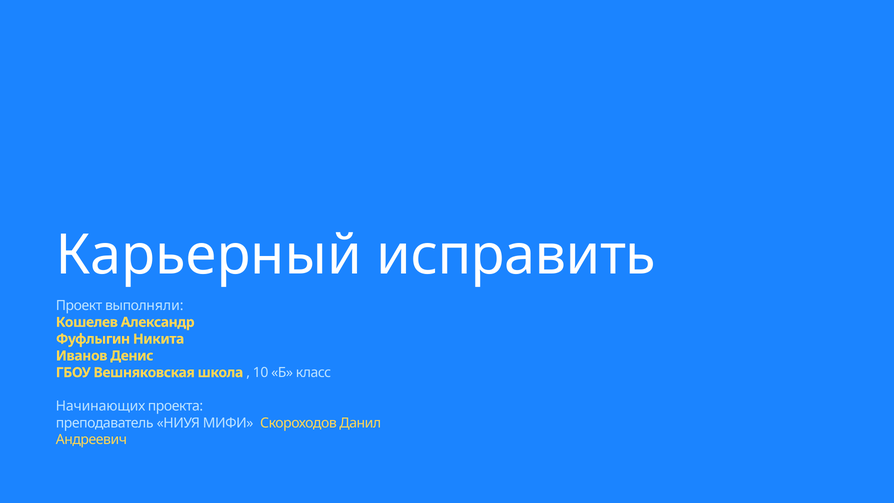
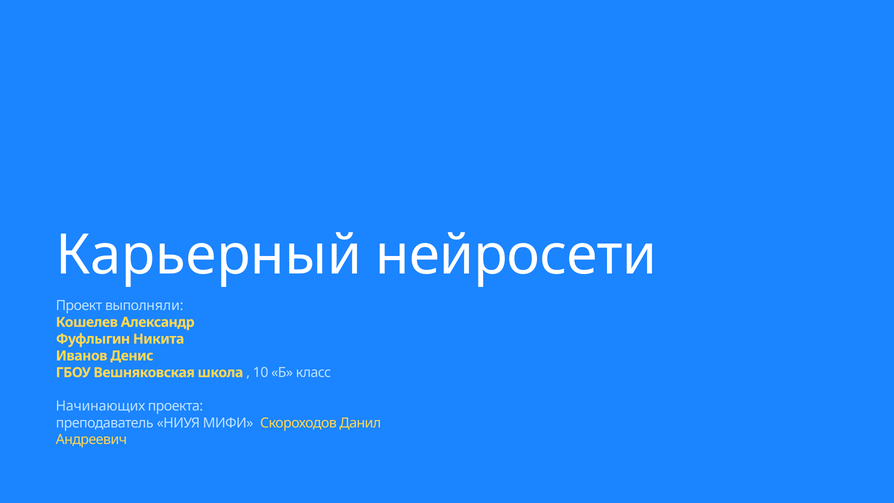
исправить: исправить -> нейросети (516, 255)
